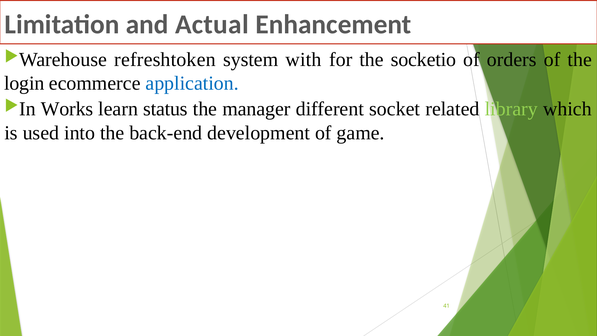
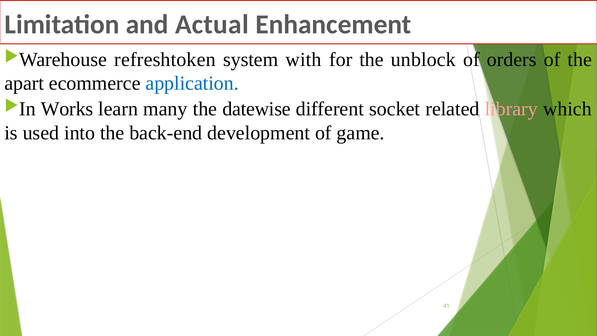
socketio: socketio -> unblock (423, 59)
login: login -> apart (24, 83)
status: status -> many (165, 109)
manager: manager -> datewise (257, 109)
library colour: light green -> pink (511, 109)
